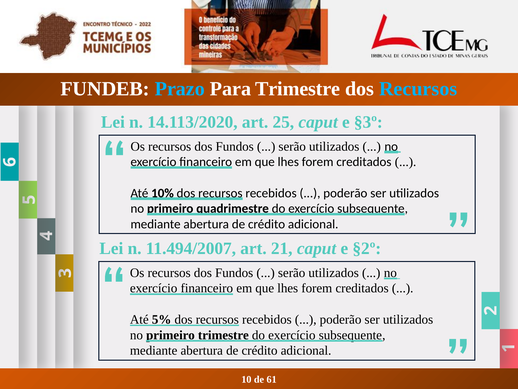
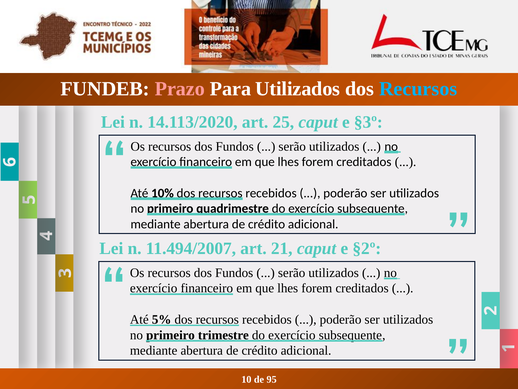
Prazo colour: light blue -> pink (180, 89)
Para Trimestre: Trimestre -> Utilizados (298, 89)
61: 61 -> 95 (272, 379)
